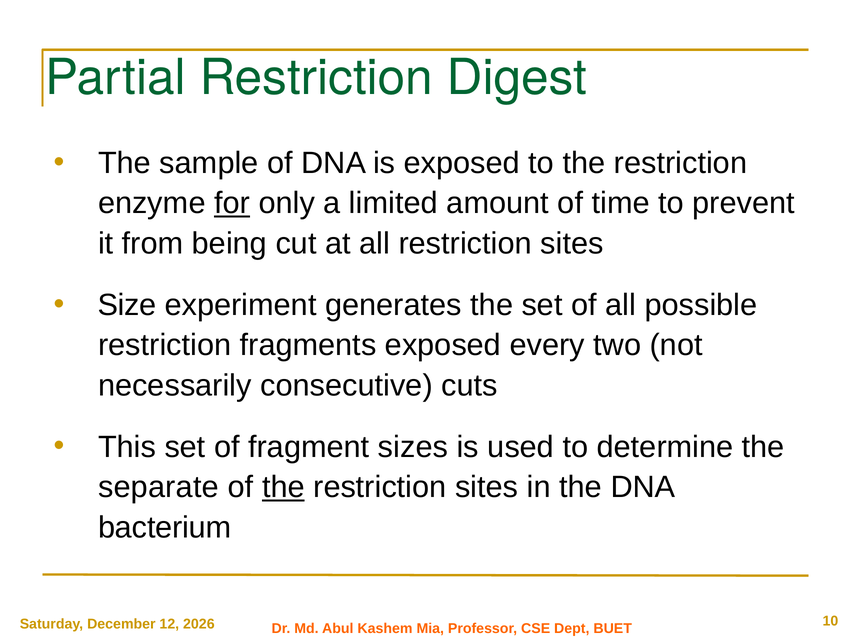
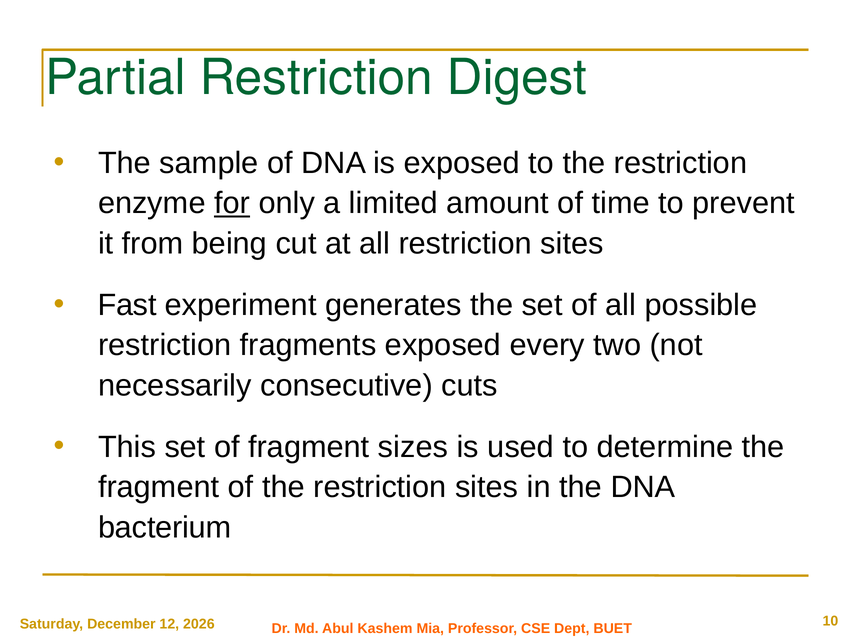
Size: Size -> Fast (127, 305)
separate: separate -> fragment (159, 487)
the underline: present -> none (283, 487)
